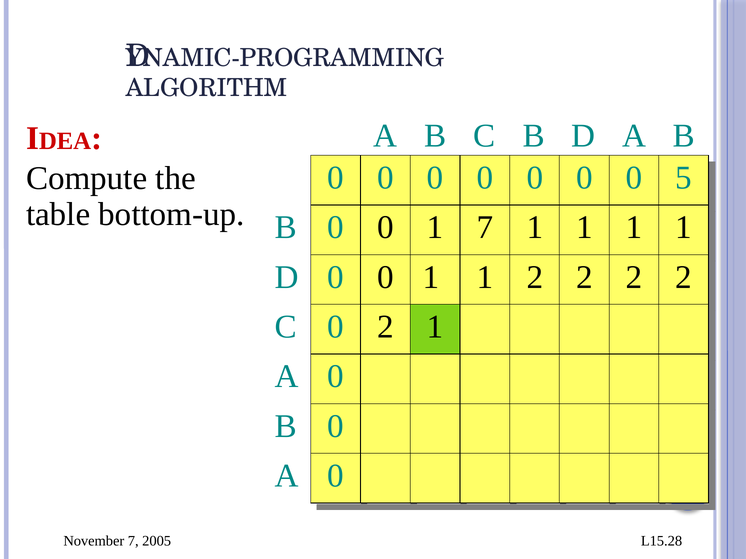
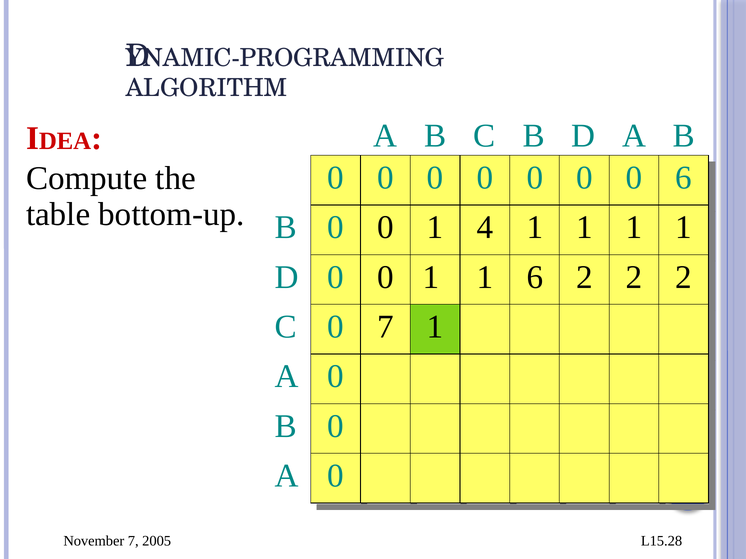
0 5: 5 -> 6 (684, 178)
1 7: 7 -> 4 (485, 228)
1 2: 2 -> 6 (535, 277)
0 2: 2 -> 7 (385, 327)
